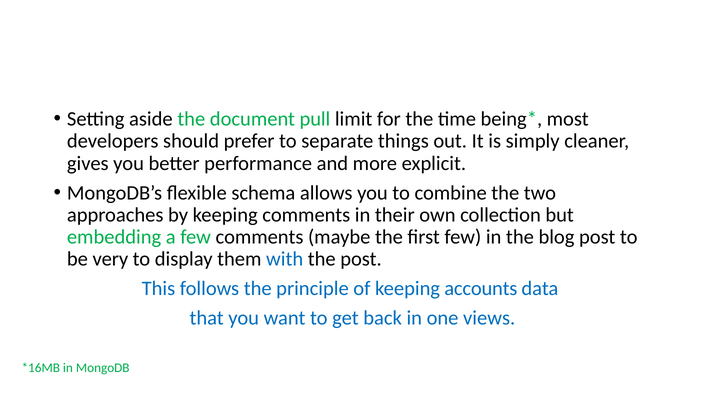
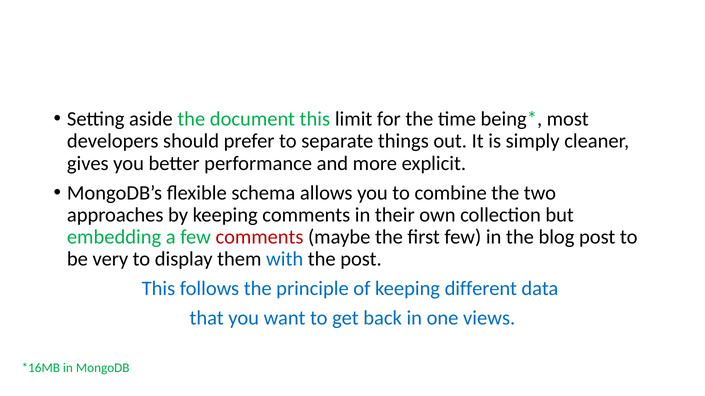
document pull: pull -> this (315, 119)
comments colour: black -> red (259, 237)
accounts: accounts -> different (481, 289)
